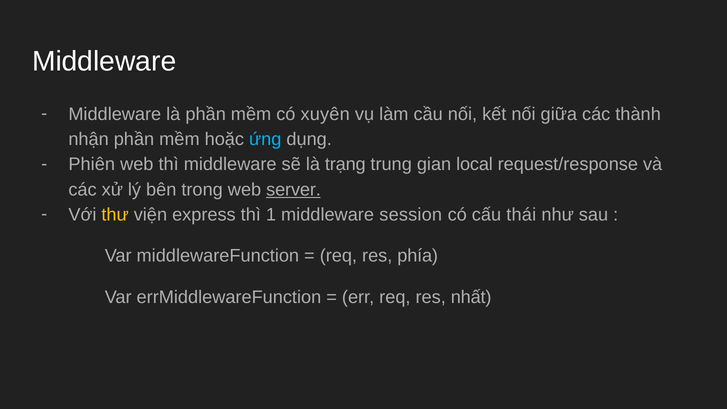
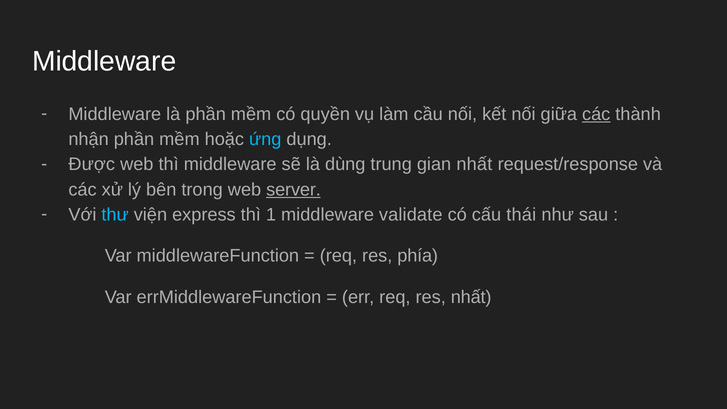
xuyên: xuyên -> quyền (325, 114)
các underline: none -> present (596, 114)
Phiên: Phiên -> Được (92, 164)
trạng: trạng -> dùng (345, 164)
gian local: local -> nhất (474, 164)
thư colour: yellow -> light blue (115, 215)
session: session -> validate (411, 215)
